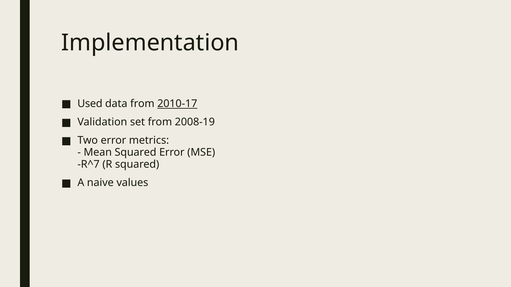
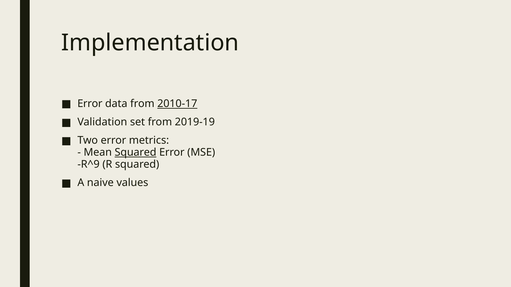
Used: Used -> Error (90, 104)
2008-19: 2008-19 -> 2019-19 (195, 122)
Squared underline: none -> present (136, 153)
R^7: R^7 -> R^9 (89, 165)
